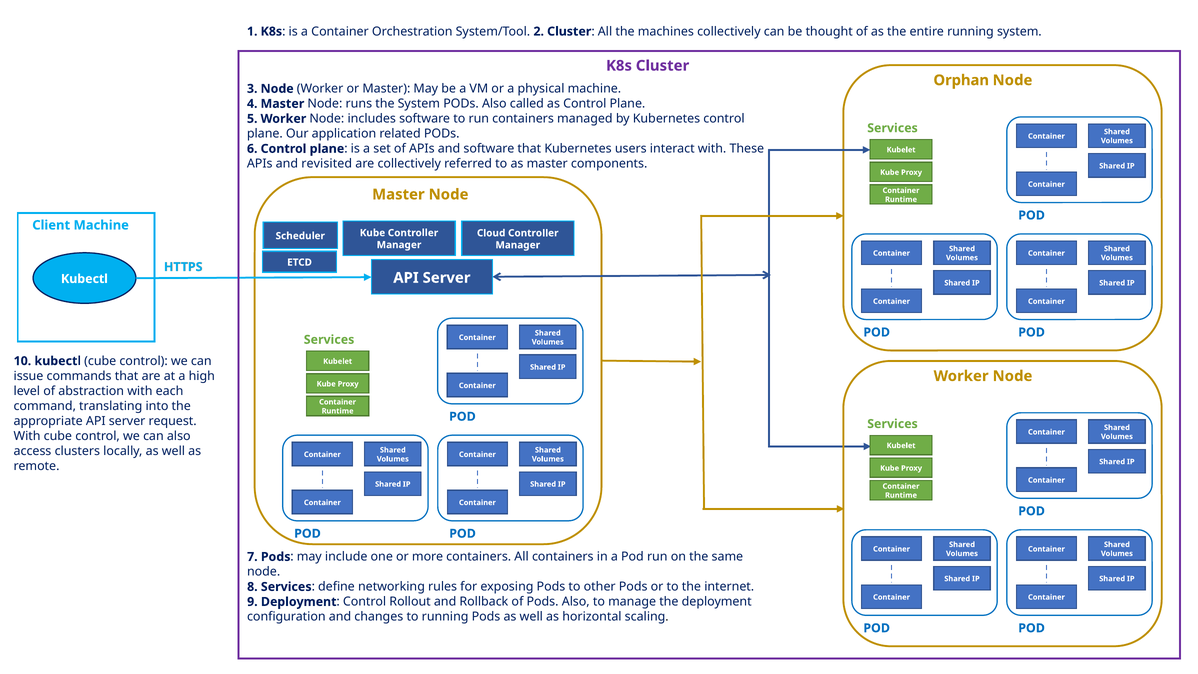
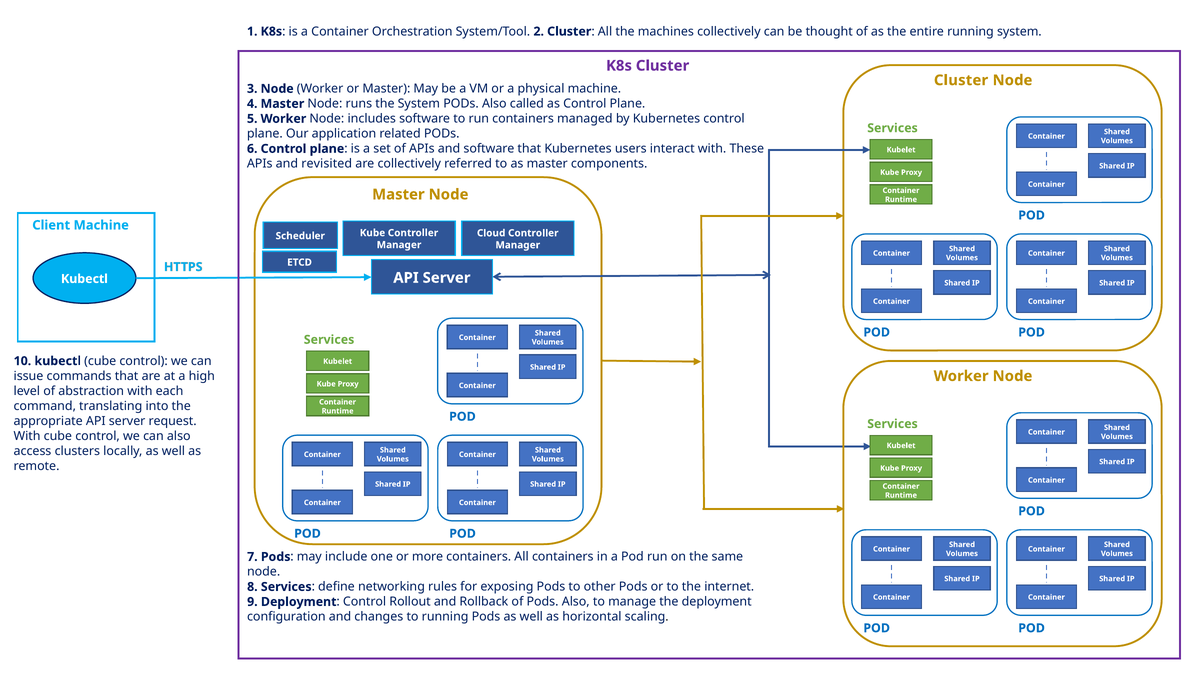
Orphan: Orphan -> Cluster (961, 80)
